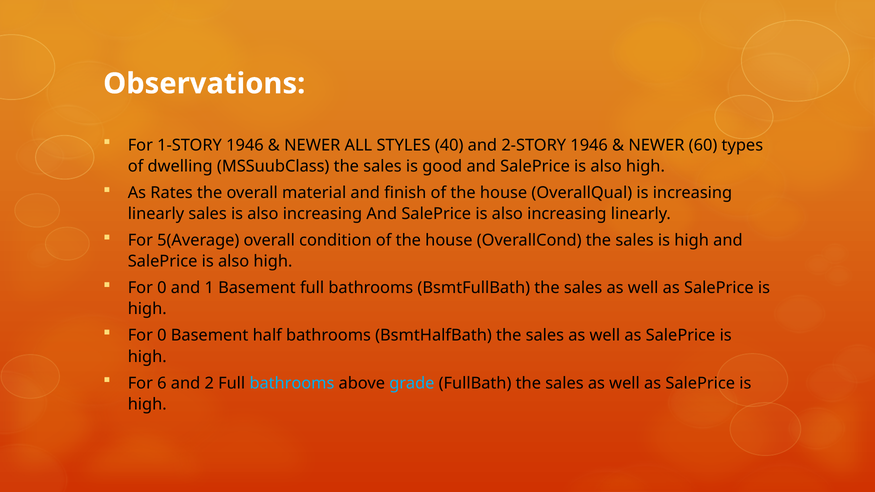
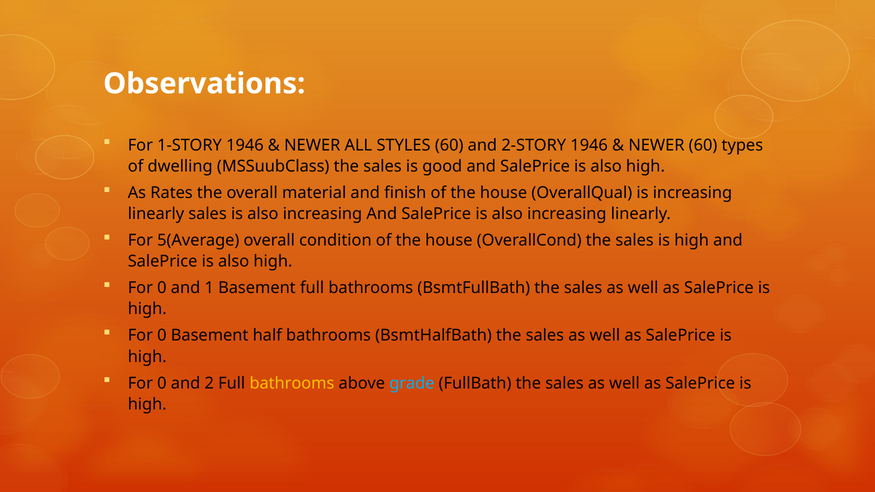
STYLES 40: 40 -> 60 (449, 145)
6: 6 -> 0 (162, 383)
bathrooms colour: light blue -> yellow (292, 383)
